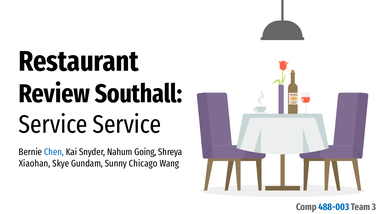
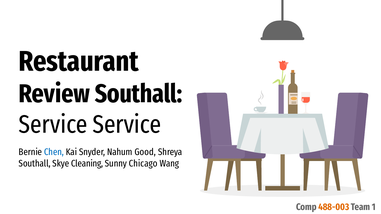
Going: Going -> Good (145, 152)
Xiaohan: Xiaohan -> Southall (35, 164)
Gundam: Gundam -> Cleaning (87, 164)
488-003 colour: blue -> orange (334, 207)
3: 3 -> 1 (374, 207)
